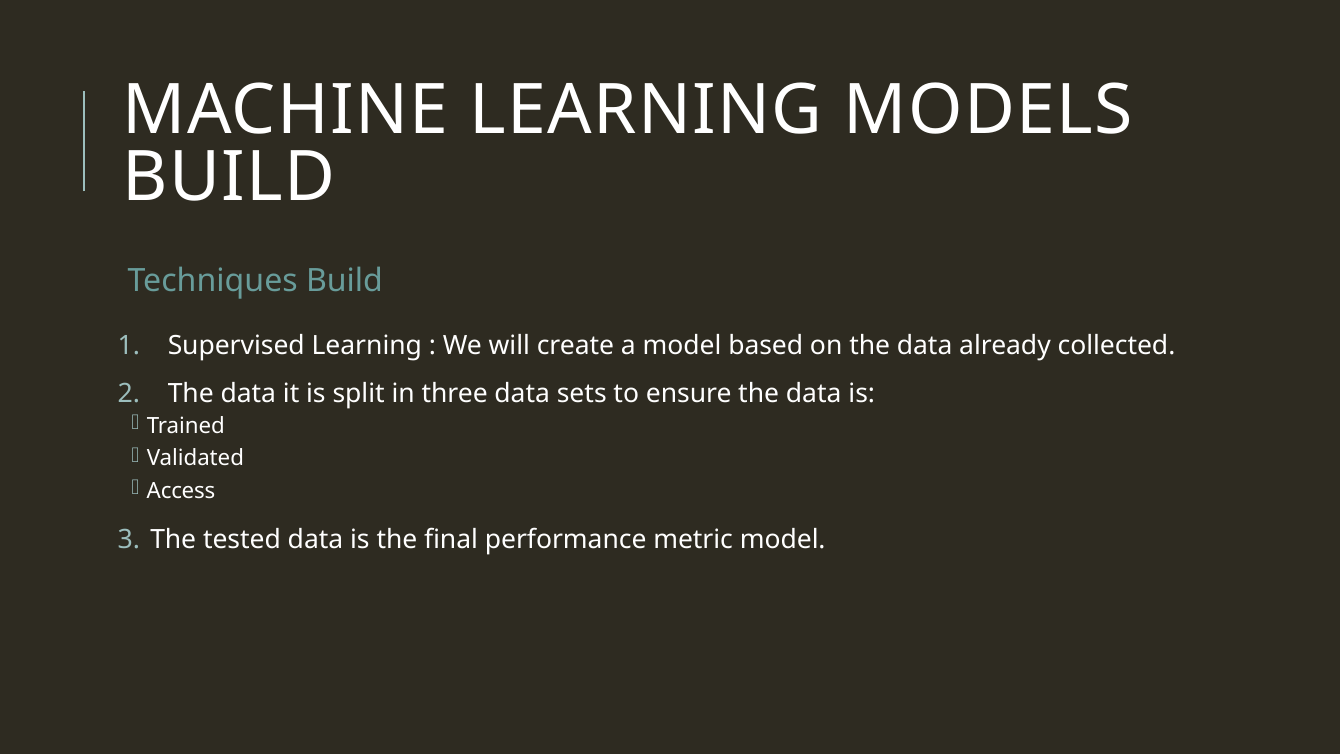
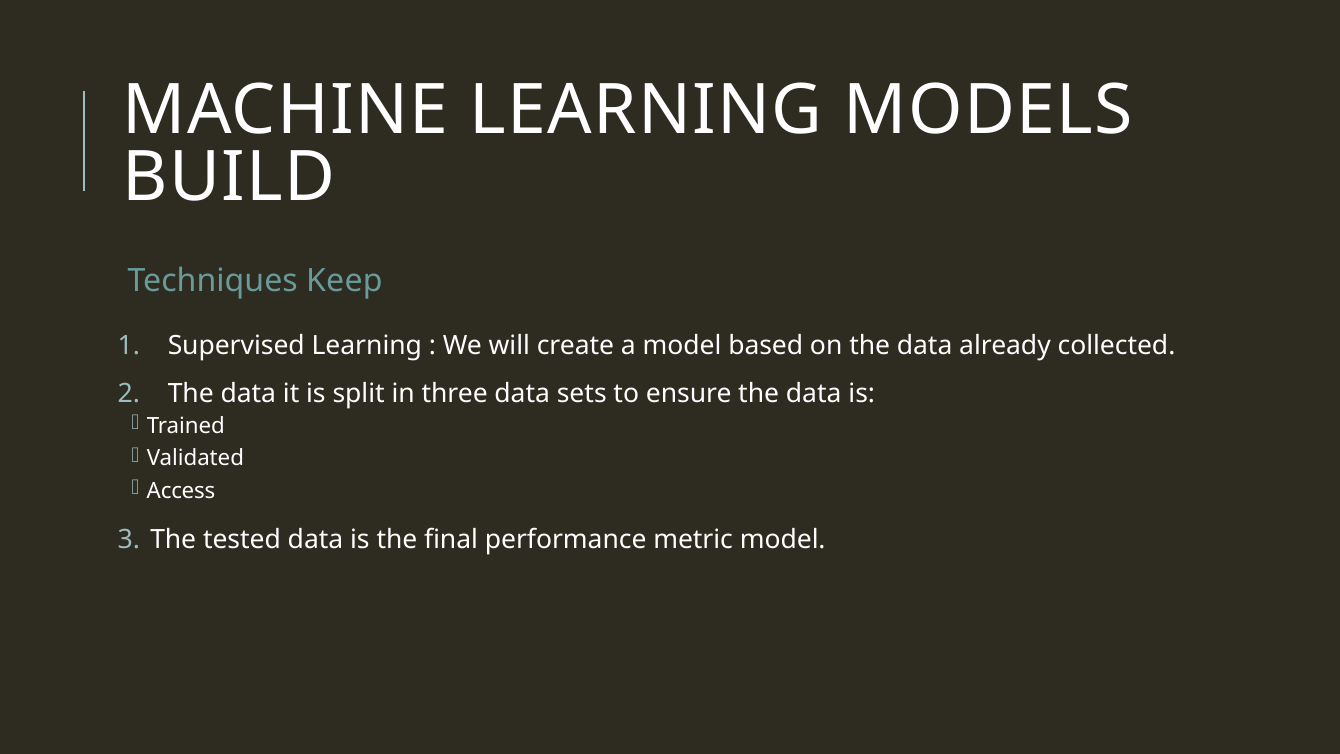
Techniques Build: Build -> Keep (344, 281)
